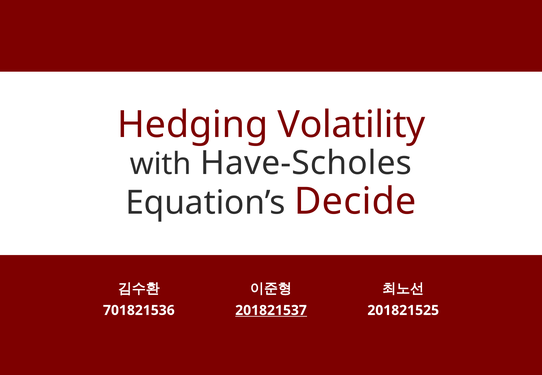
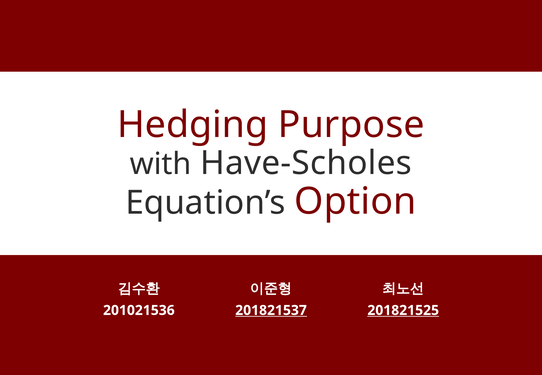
Volatility: Volatility -> Purpose (351, 125)
Decide: Decide -> Option (355, 201)
701821536: 701821536 -> 201021536 (139, 311)
201821525 underline: none -> present (403, 311)
